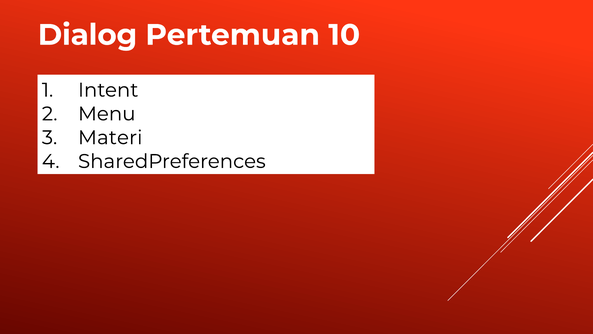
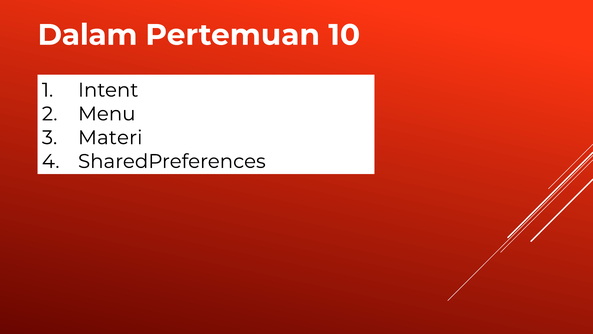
Dialog: Dialog -> Dalam (88, 35)
